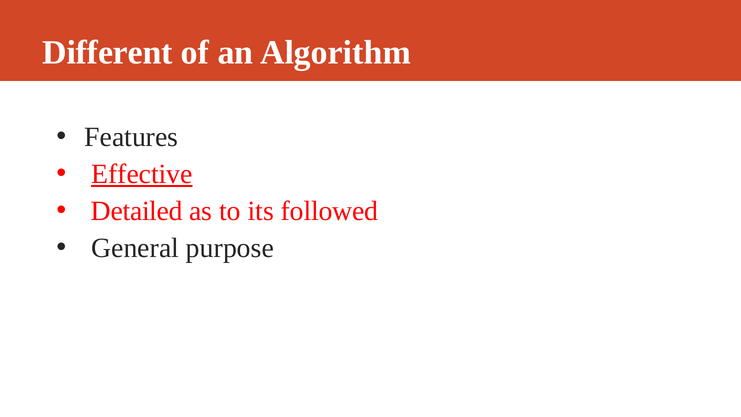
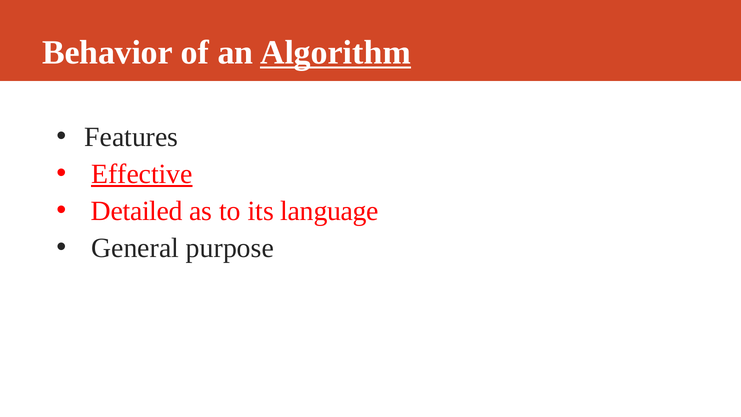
Different: Different -> Behavior (107, 53)
Algorithm underline: none -> present (335, 53)
followed: followed -> language (330, 211)
